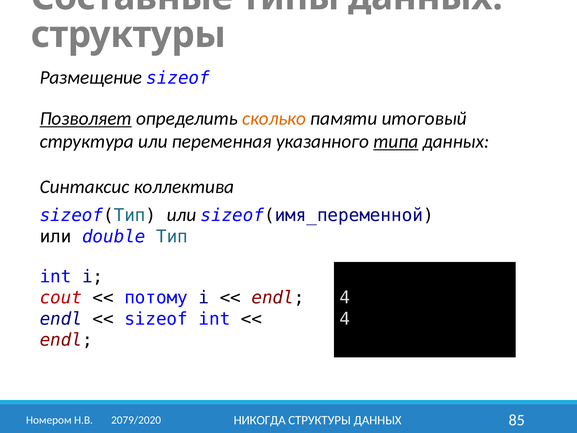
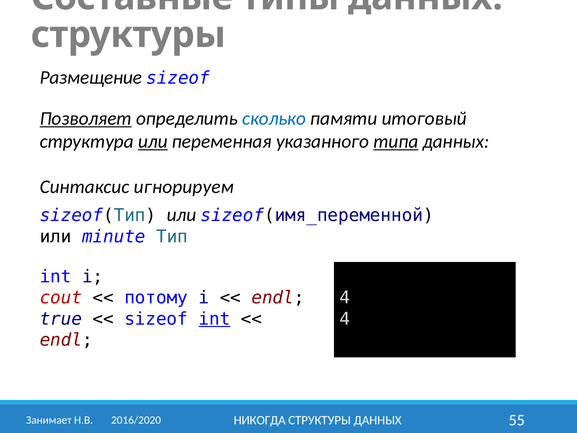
сколько colour: orange -> blue (274, 118)
или underline: none -> present (153, 142)
коллектива: коллектива -> игнорируем (184, 187)
double: double -> minute (114, 237)
endl: endl -> true (61, 319)
int underline: none -> present (214, 319)
85: 85 -> 55 (517, 420)
Номером: Номером -> Занимает (49, 420)
2079/2020: 2079/2020 -> 2016/2020 (136, 420)
